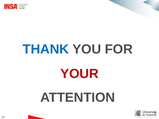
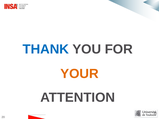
YOUR colour: red -> orange (79, 74)
